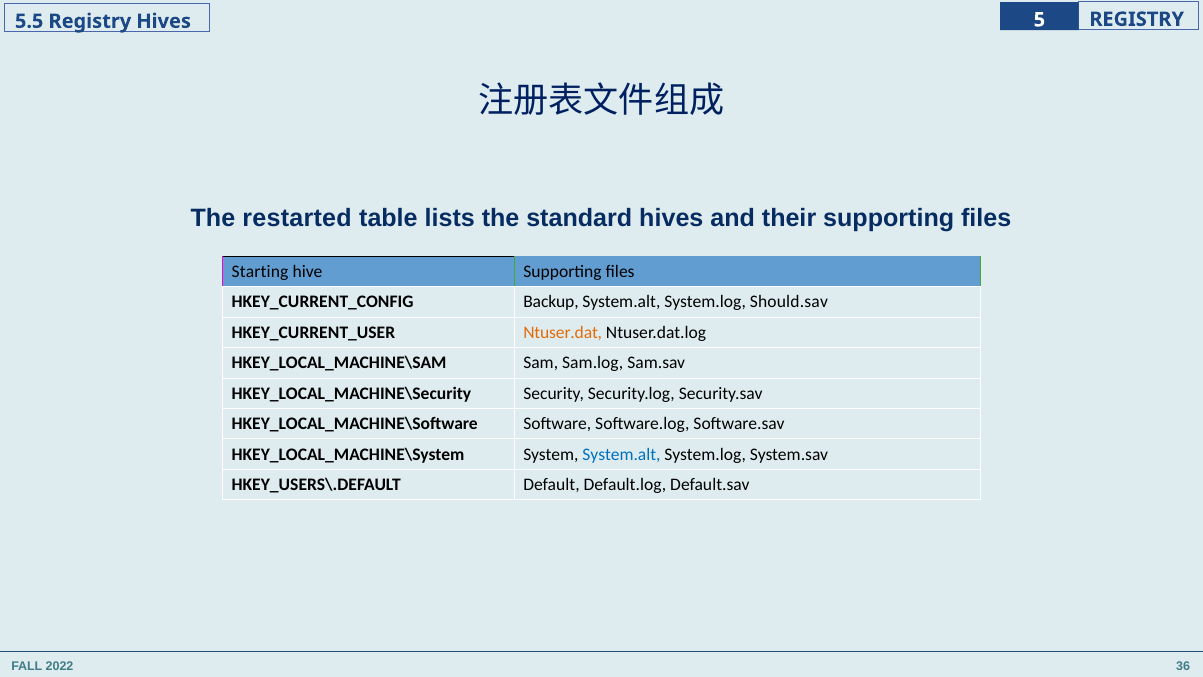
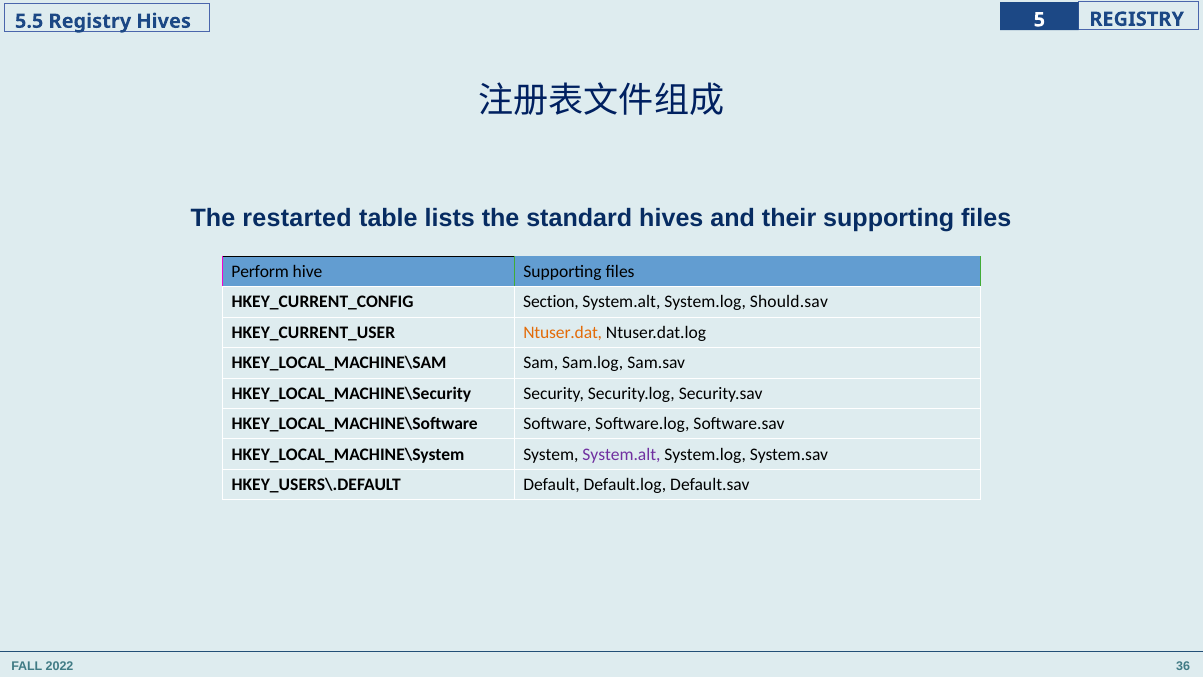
Starting: Starting -> Perform (260, 272)
Backup: Backup -> Section (551, 302)
System.alt colour: blue -> purple (621, 454)
